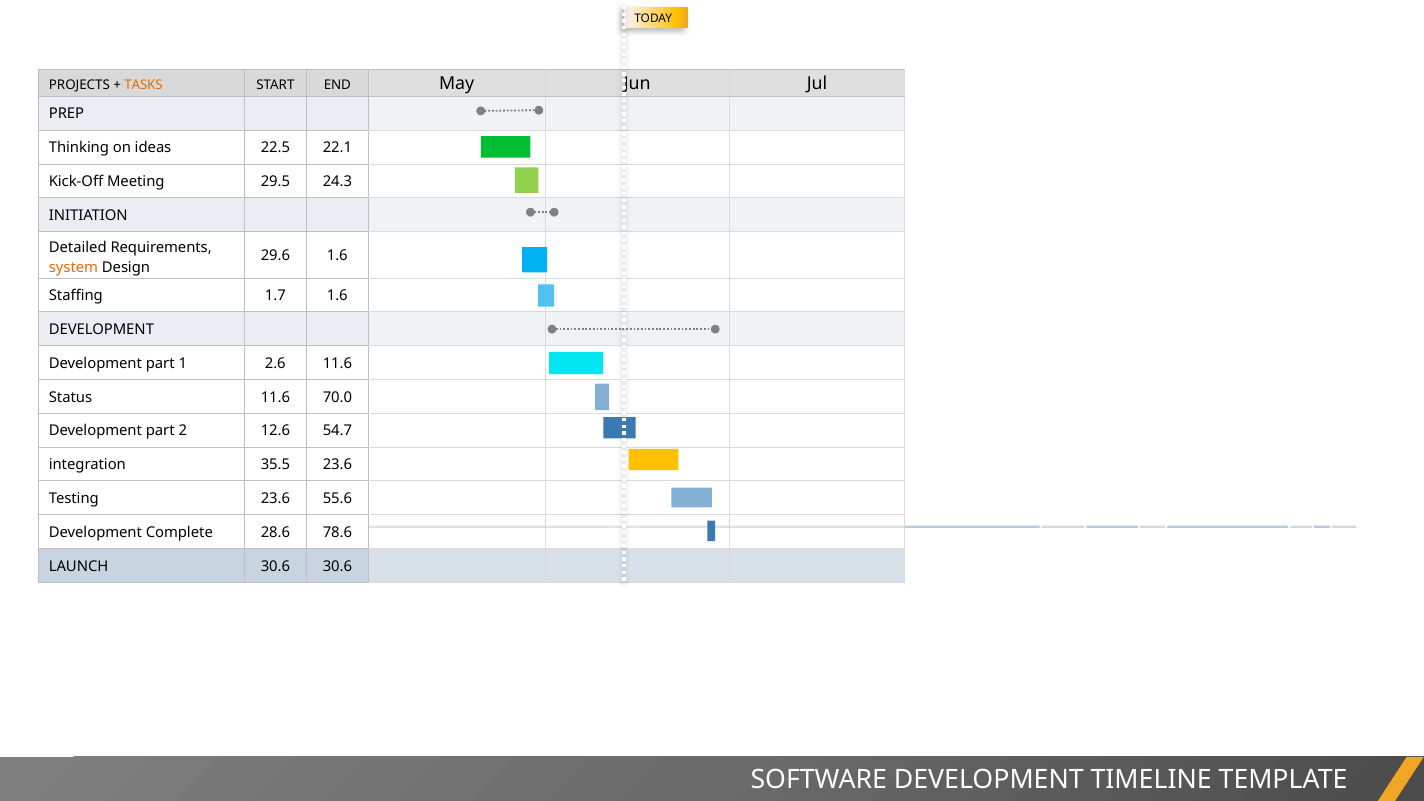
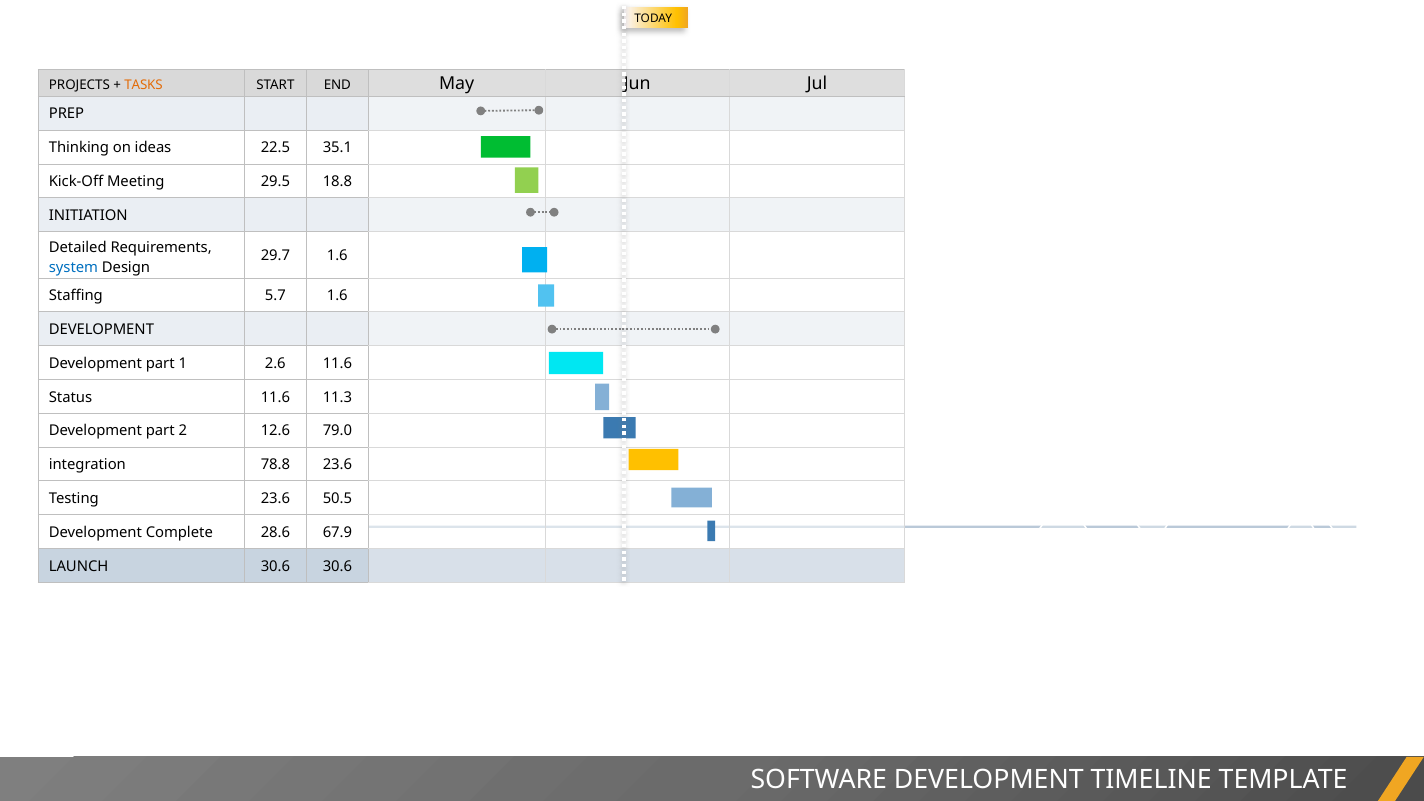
22.1: 22.1 -> 35.1 (337, 148)
24.3: 24.3 -> 18.8 (337, 182)
29.6: 29.6 -> 29.7 (275, 256)
system colour: orange -> blue (73, 268)
1.7: 1.7 -> 5.7 (275, 296)
70.0: 70.0 -> 11.3 (337, 397)
54.7: 54.7 -> 79.0 (337, 431)
35.5: 35.5 -> 78.8 (275, 465)
55.6: 55.6 -> 50.5 (337, 499)
78.6: 78.6 -> 67.9 (337, 532)
